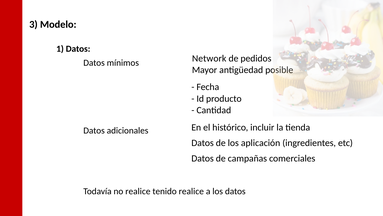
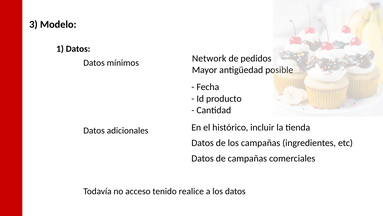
los aplicación: aplicación -> campañas (261, 143)
no realice: realice -> acceso (138, 191)
